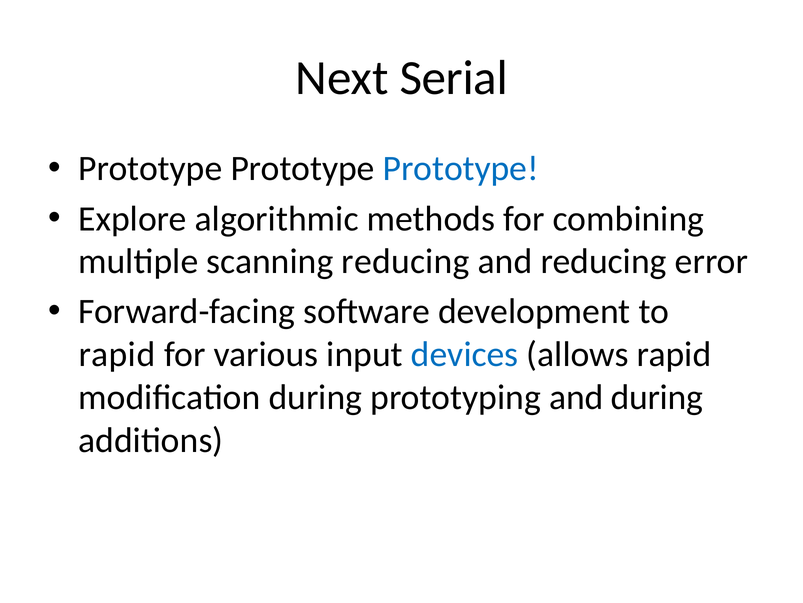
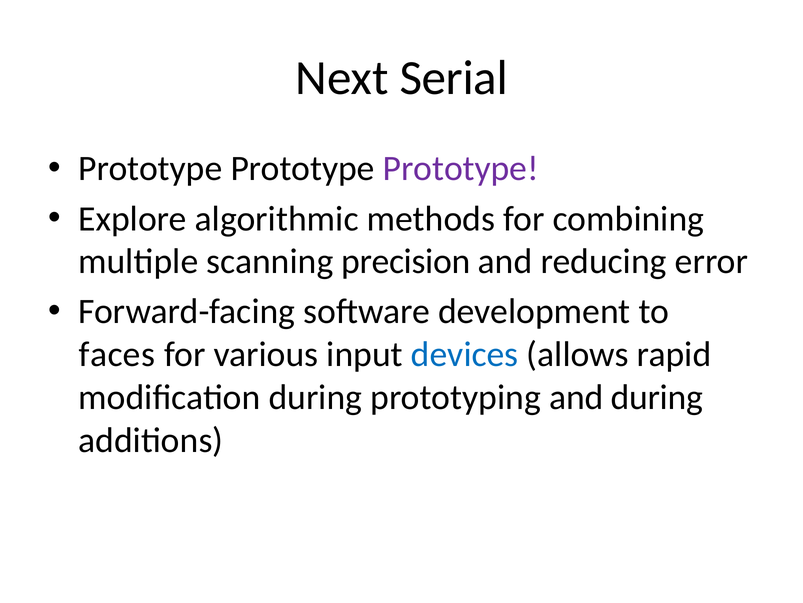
Prototype colour: blue -> purple (461, 168)
scanning reducing: reducing -> precision (406, 261)
rapid: rapid -> faces (117, 354)
